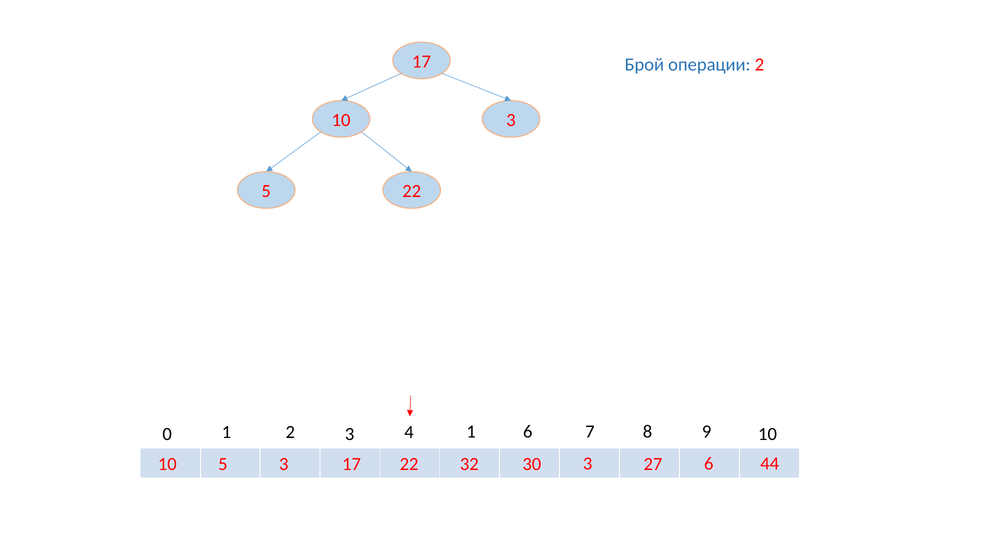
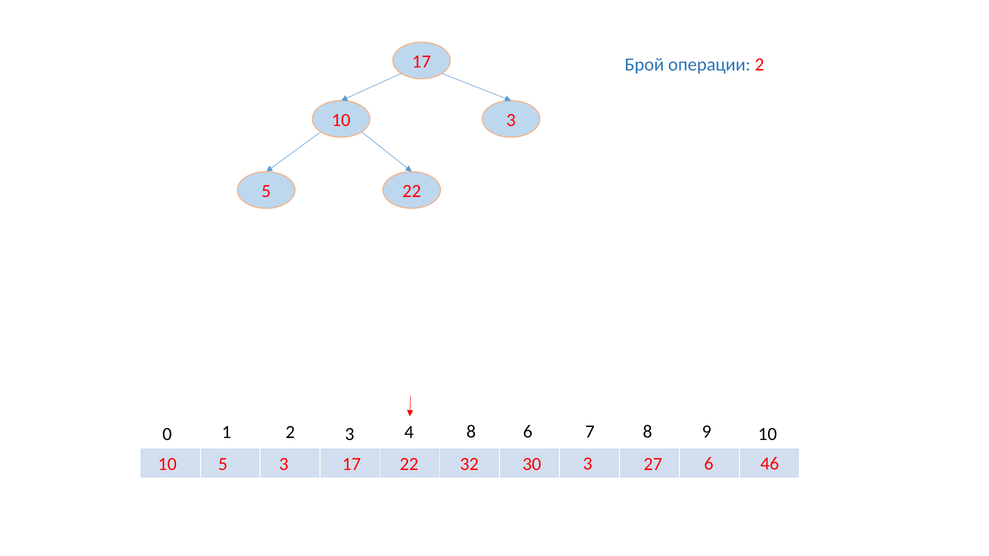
4 1: 1 -> 8 (471, 432)
44: 44 -> 46 (770, 464)
